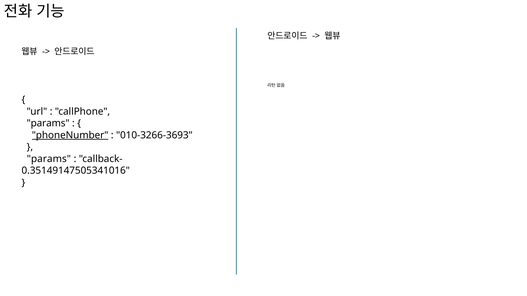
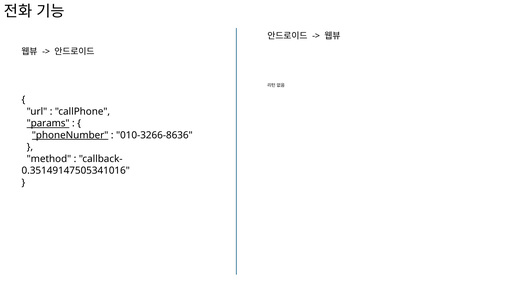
params underline: none -> present (48, 124)
010-3266-3693: 010-3266-3693 -> 010-3266-8636 (154, 135)
params: params -> method (49, 159)
